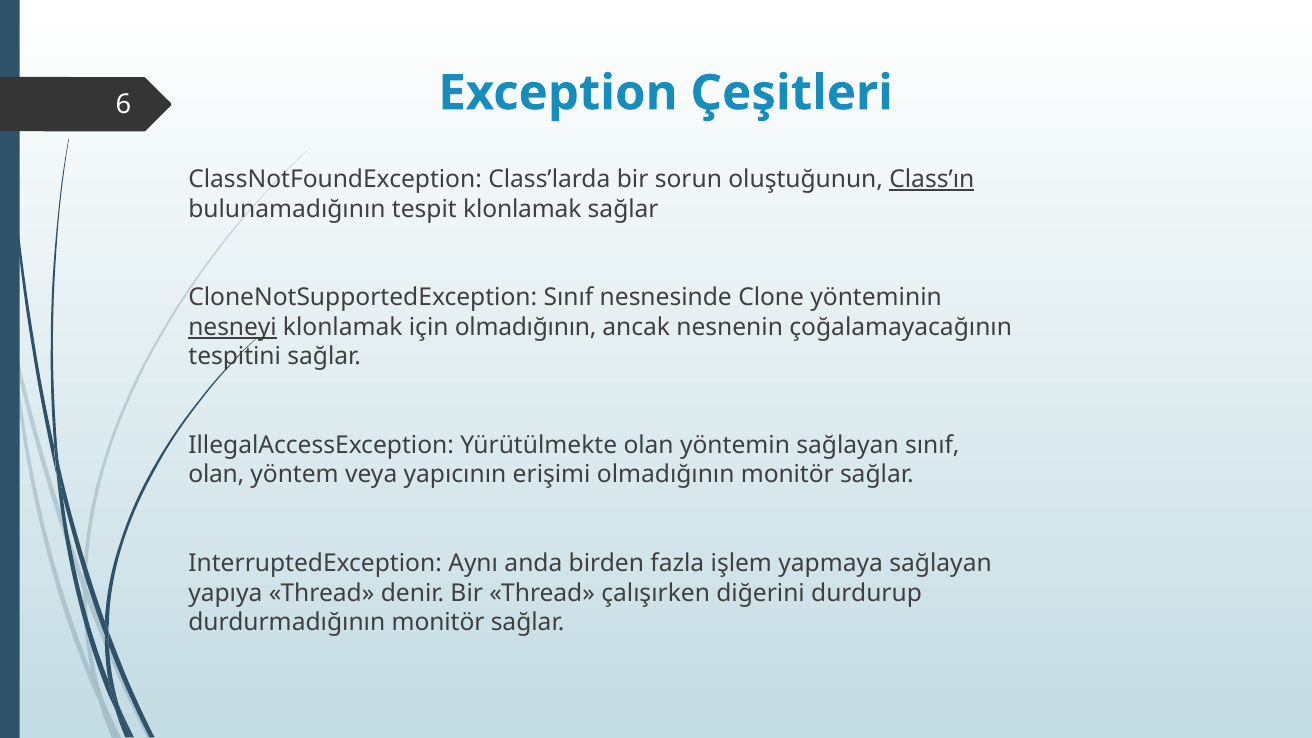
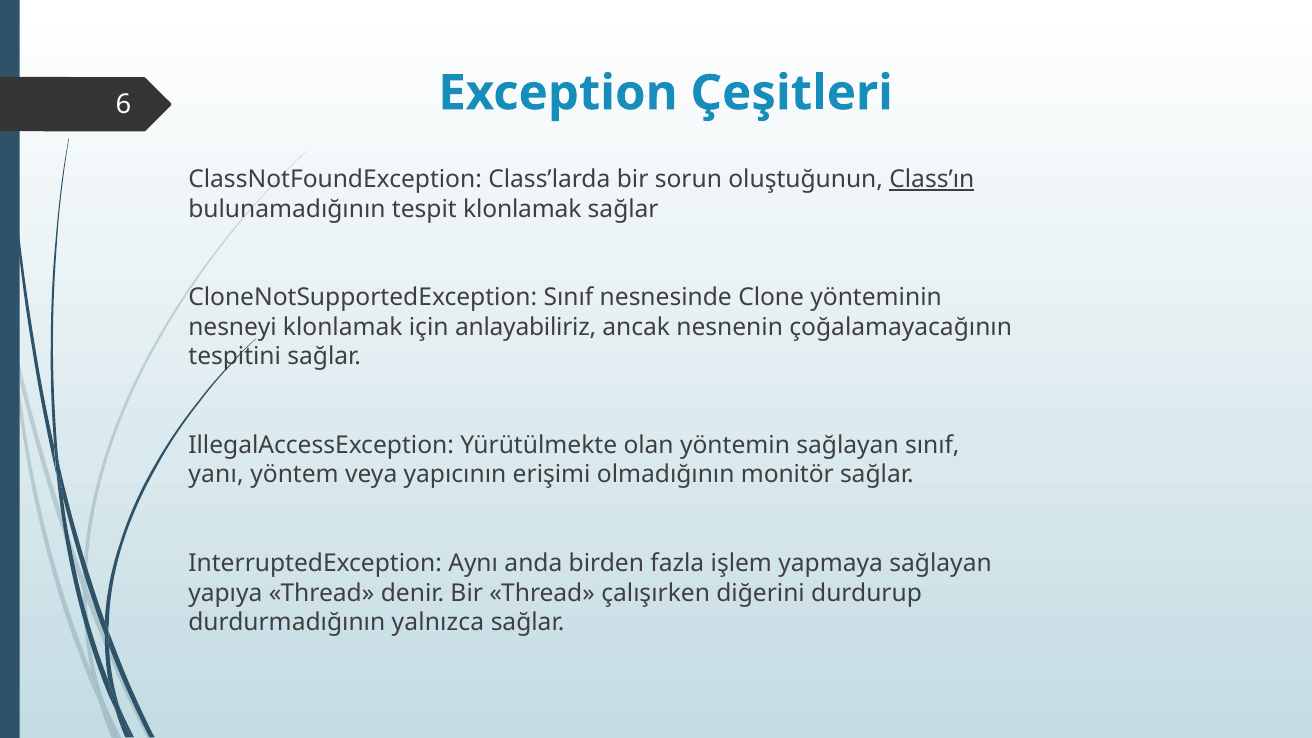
nesneyi underline: present -> none (233, 327)
için olmadığının: olmadığının -> anlayabiliriz (526, 327)
olan: olan -> yanı (216, 475)
durdurmadığının monitör: monitör -> yalnızca (438, 622)
